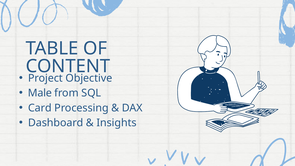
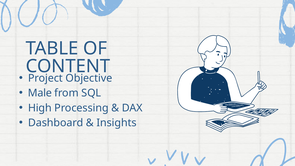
Card: Card -> High (40, 108)
